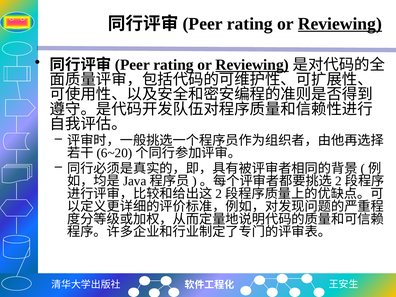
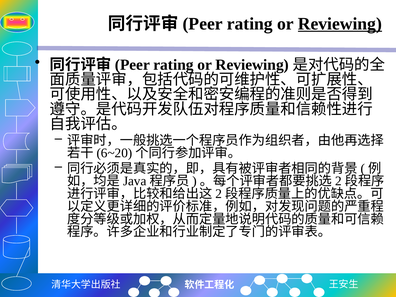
Reviewing underline: present -> none (252, 65)
